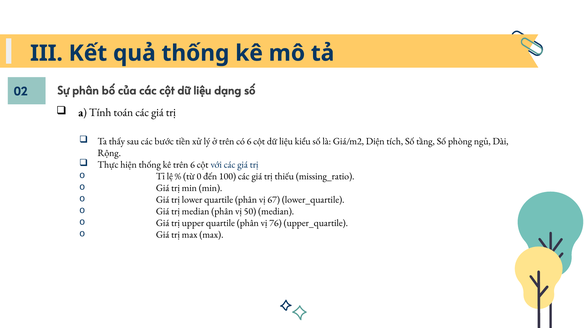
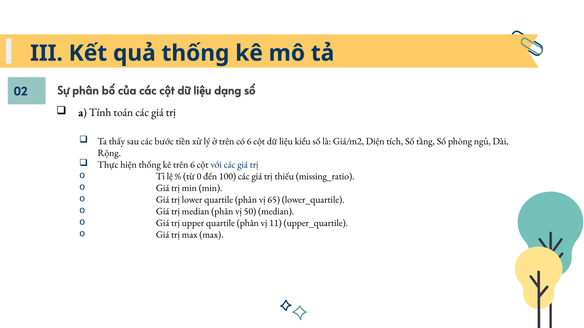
67: 67 -> 65 (274, 200)
76: 76 -> 11 (276, 223)
